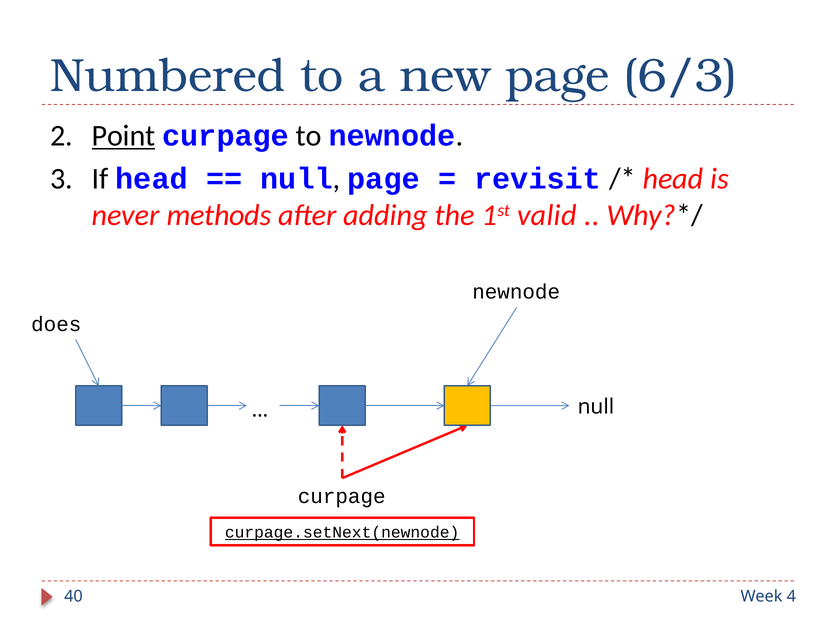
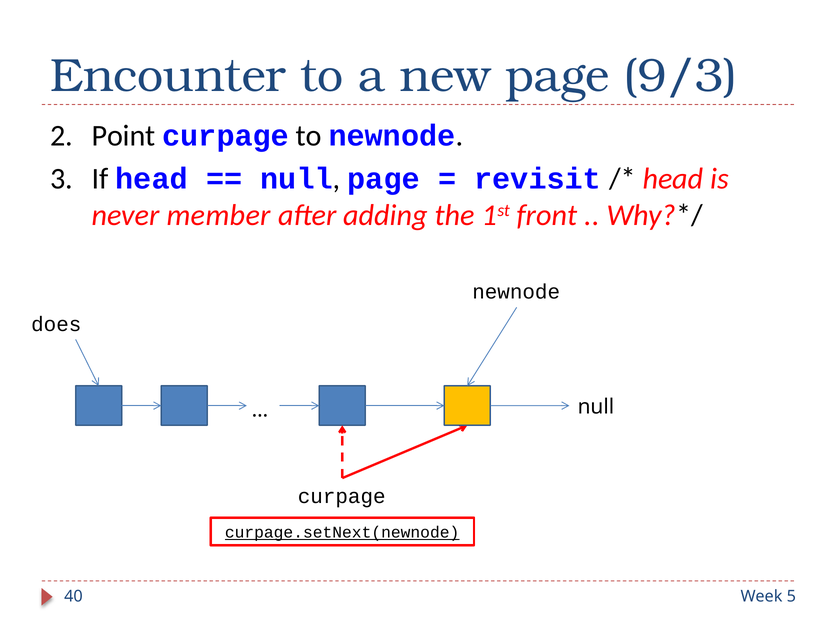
Numbered: Numbered -> Encounter (168, 76)
6/3: 6/3 -> 9/3 (681, 76)
Point underline: present -> none (124, 136)
methods: methods -> member (219, 215)
valid: valid -> front (547, 215)
4: 4 -> 5 (791, 596)
